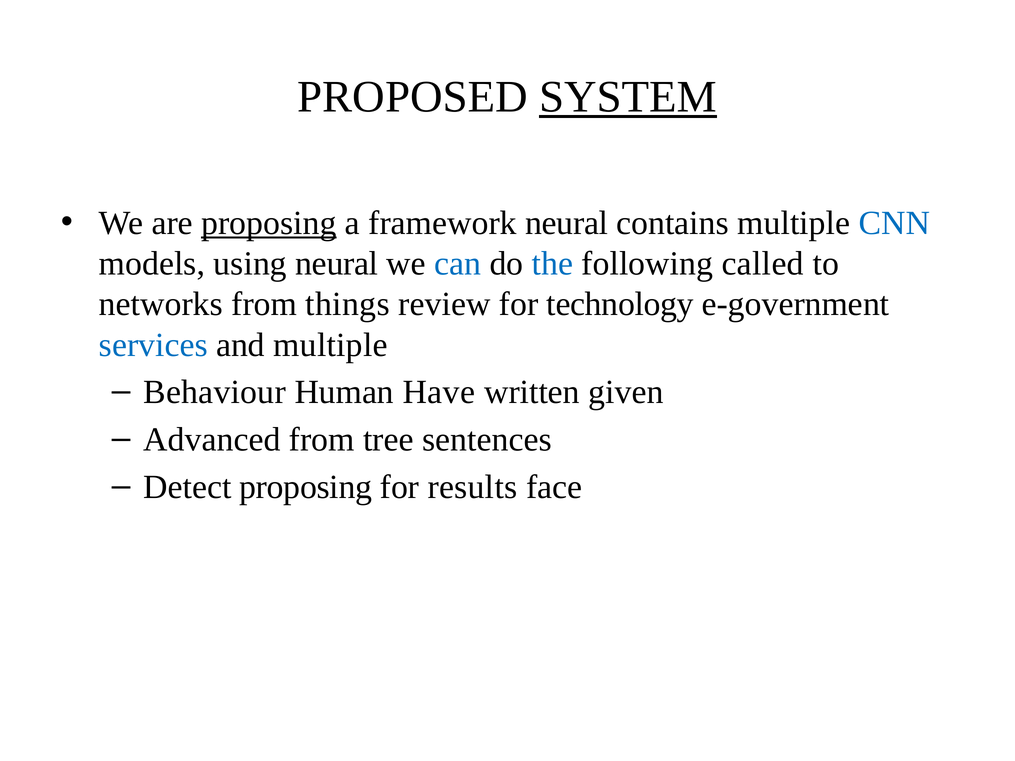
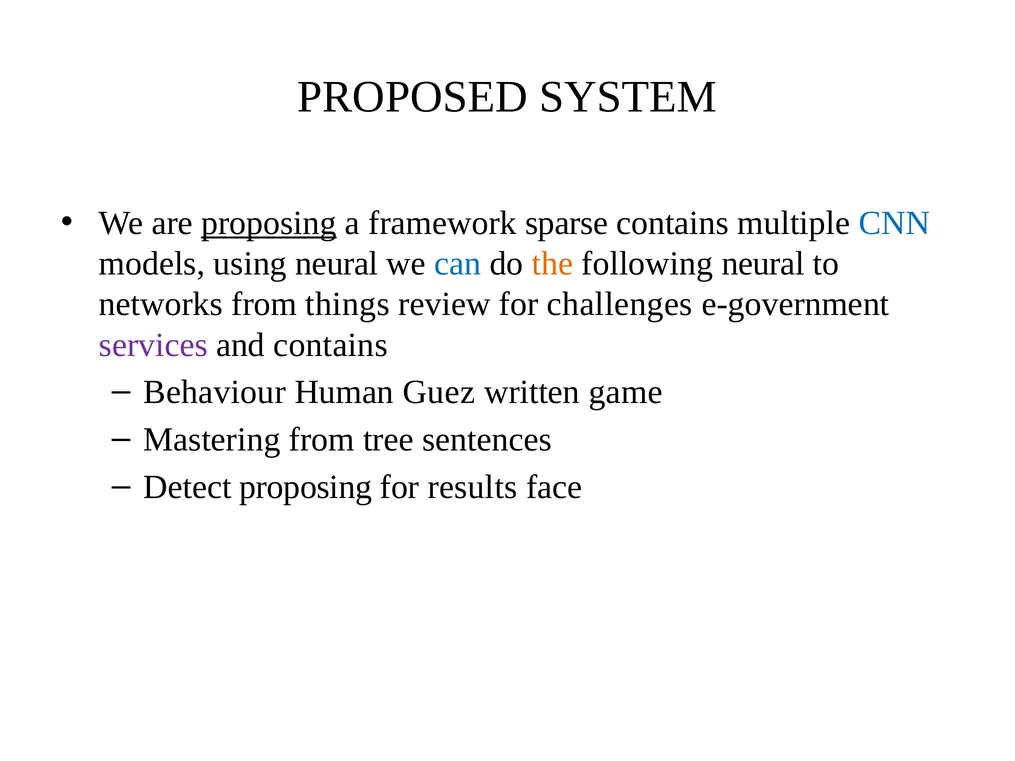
SYSTEM underline: present -> none (628, 97)
framework neural: neural -> sparse (567, 223)
the colour: blue -> orange (552, 264)
following called: called -> neural (763, 264)
technology: technology -> challenges (620, 304)
services colour: blue -> purple (153, 345)
and multiple: multiple -> contains (331, 345)
Have: Have -> Guez (439, 392)
given: given -> game (626, 392)
Advanced: Advanced -> Mastering (212, 440)
